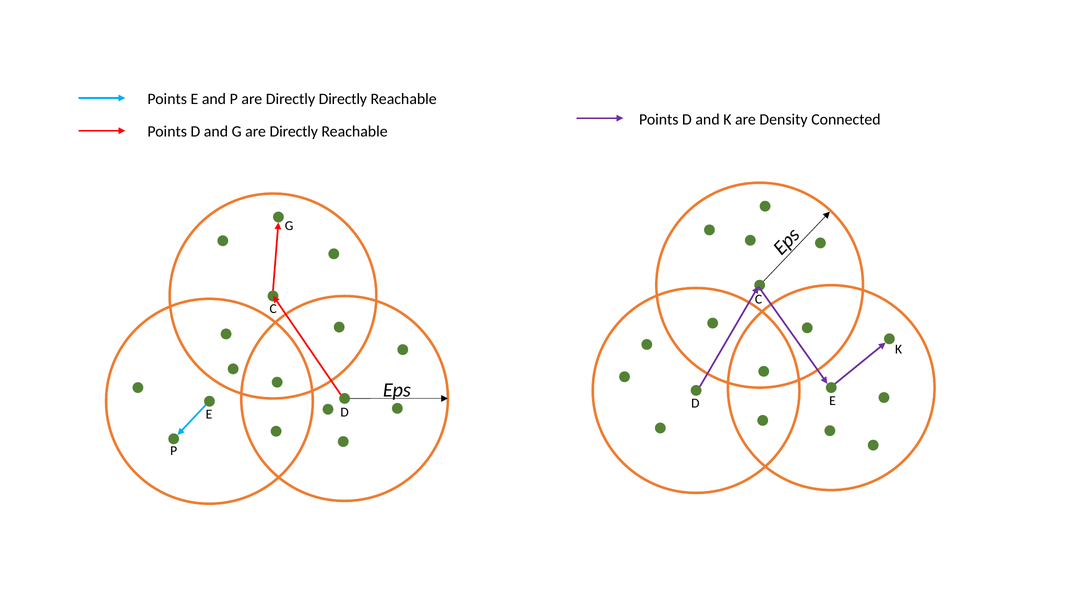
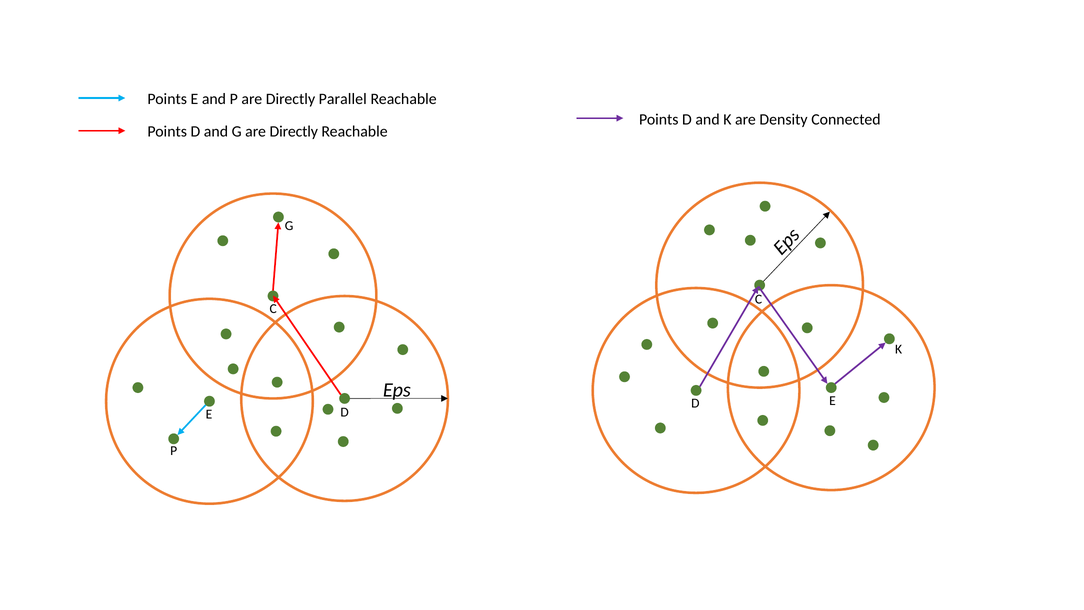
Directly Directly: Directly -> Parallel (343, 99)
